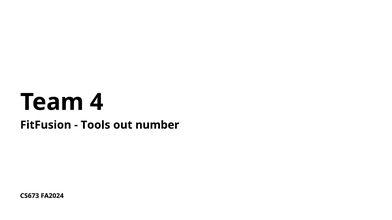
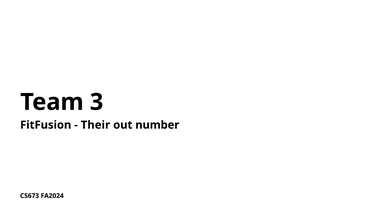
4: 4 -> 3 (97, 102)
Tools: Tools -> Their (95, 125)
